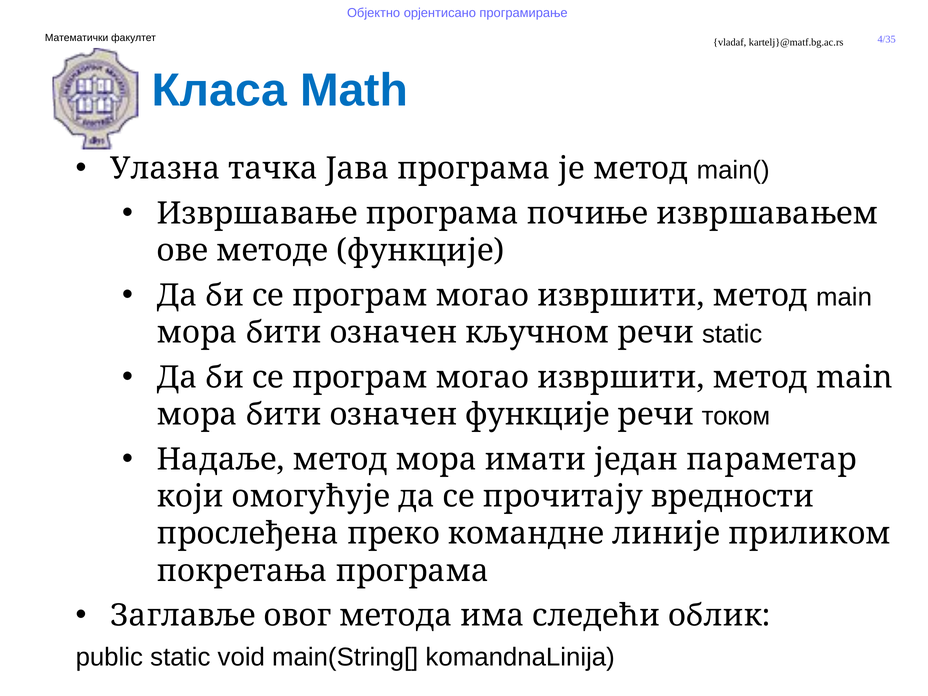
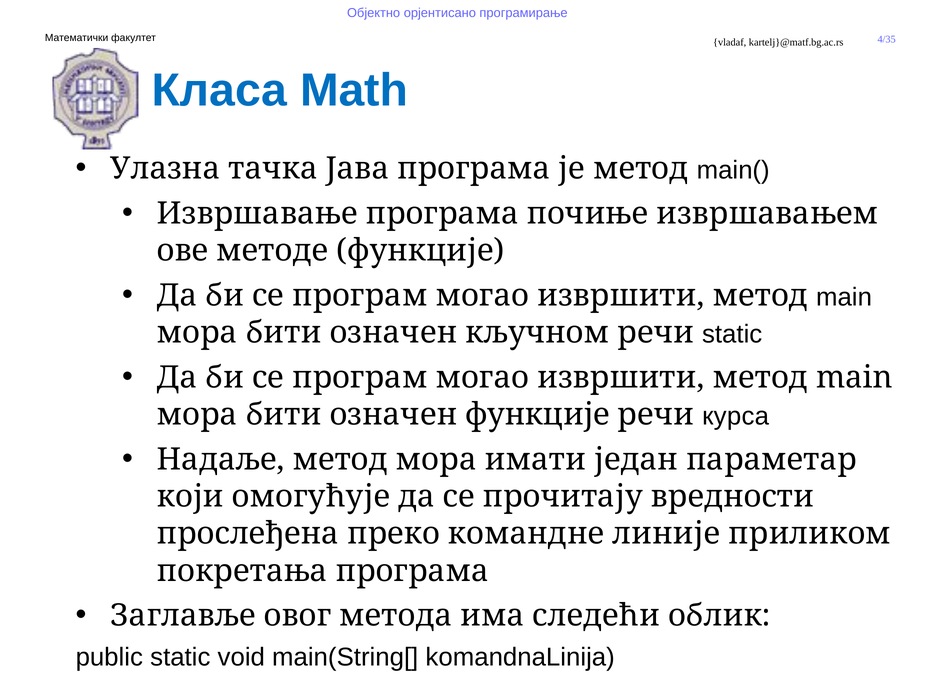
током: током -> курса (736, 416)
